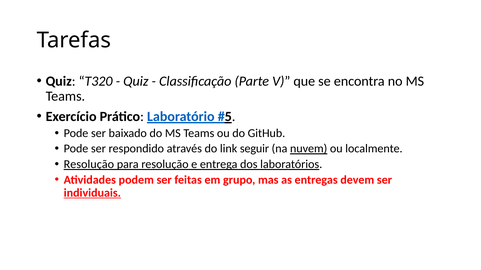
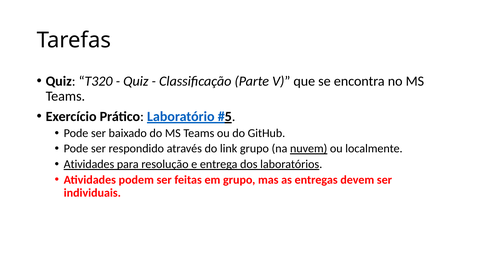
link seguir: seguir -> grupo (254, 149)
Resolução: Resolução -> Atividades (89, 165)
individuais underline: present -> none (92, 193)
